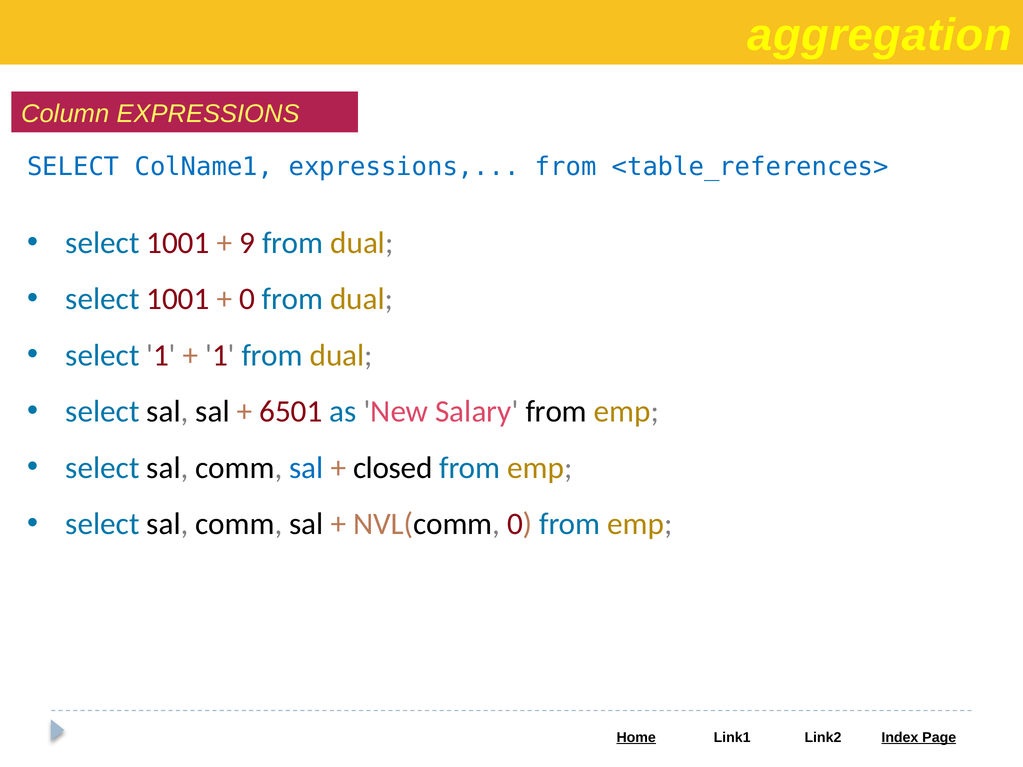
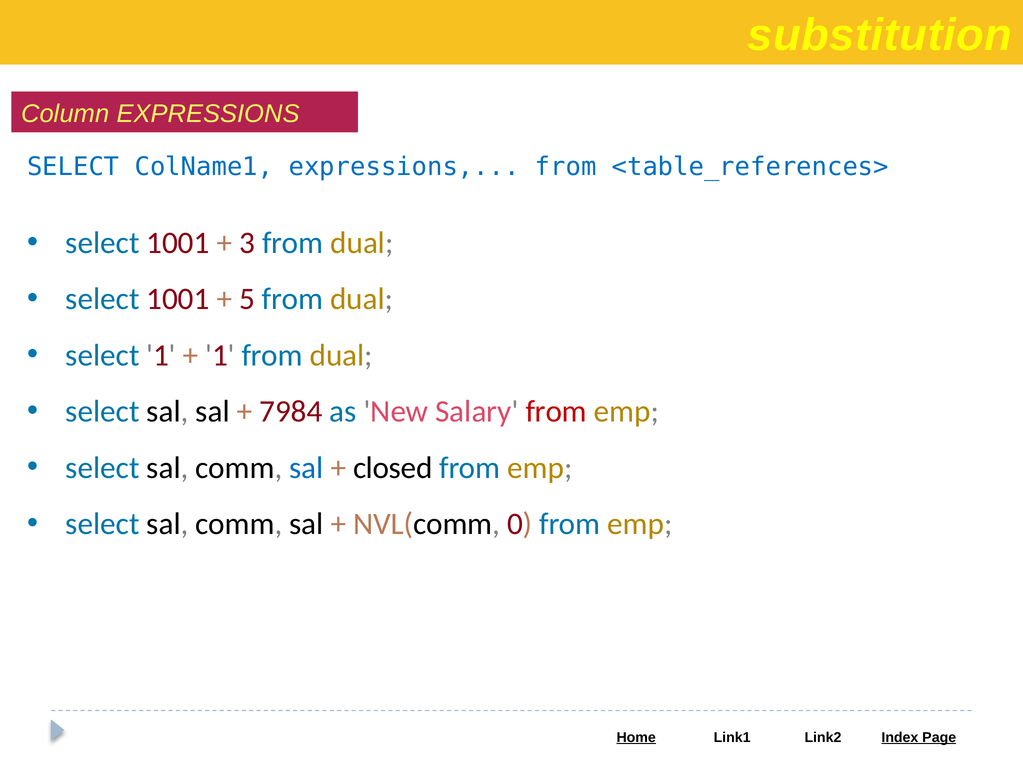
aggregation: aggregation -> substitution (880, 35)
9: 9 -> 3 (247, 243)
0: 0 -> 5 (247, 299)
6501: 6501 -> 7984 (291, 412)
from colour: black -> red (556, 412)
